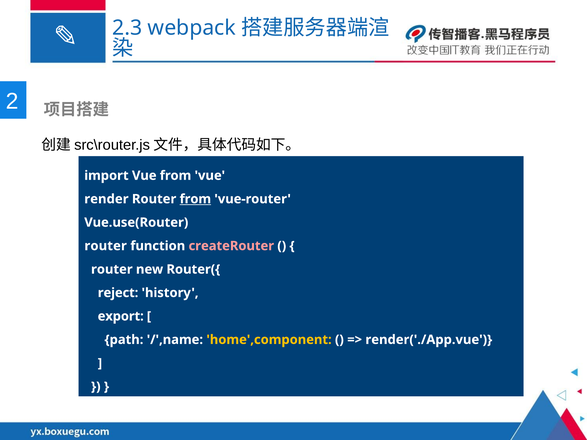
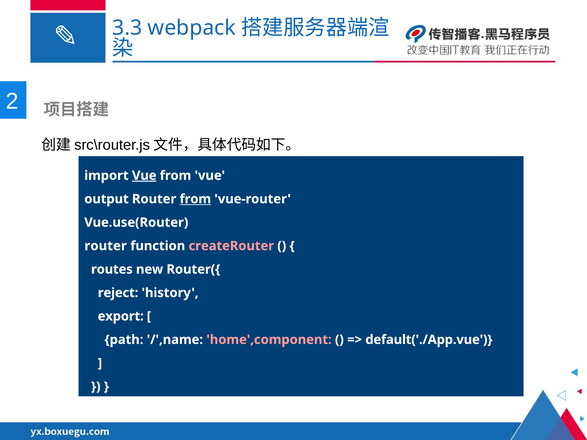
2.3: 2.3 -> 3.3 (127, 28)
Vue underline: none -> present (144, 176)
render: render -> output (106, 199)
router: router -> routes (112, 269)
home',component colour: yellow -> pink (269, 340)
render('./App.vue: render('./App.vue -> default('./App.vue (429, 340)
